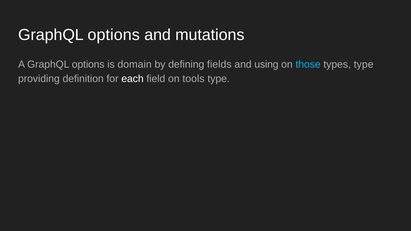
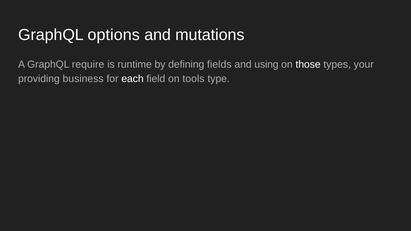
A GraphQL options: options -> require (88, 65)
domain: domain -> runtime (135, 65)
those colour: light blue -> white (308, 65)
types type: type -> your (364, 65)
definition: definition -> business (83, 79)
